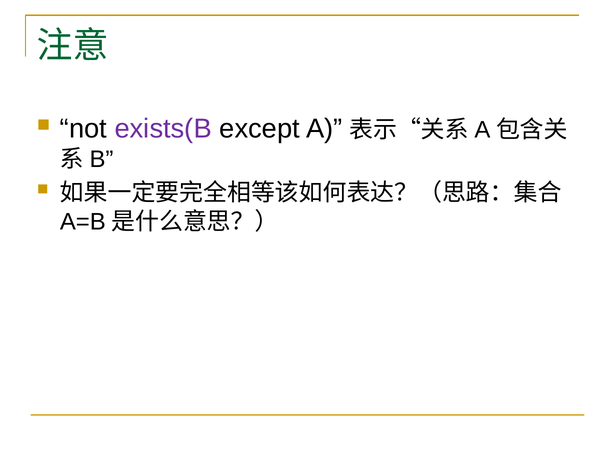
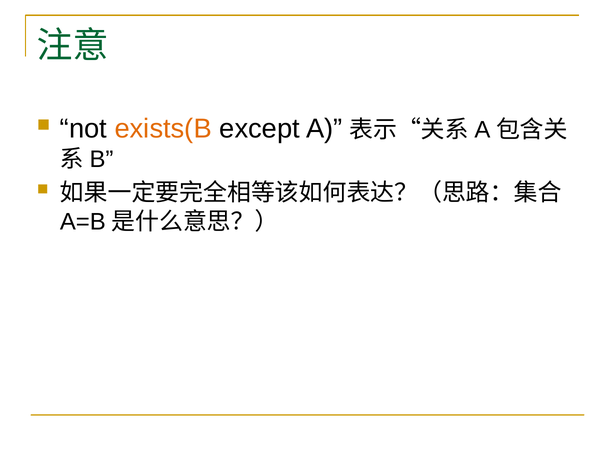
exists(B colour: purple -> orange (163, 129)
